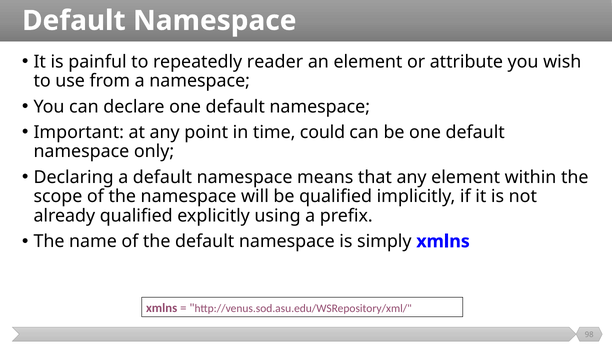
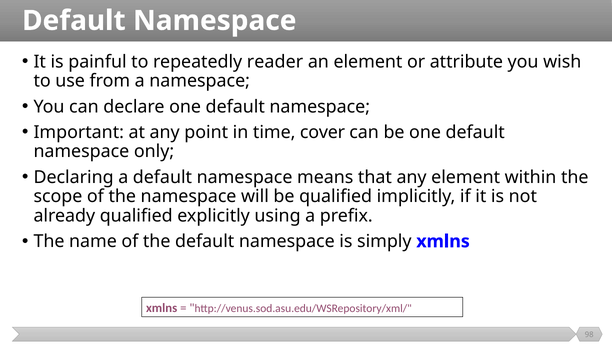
could: could -> cover (323, 132)
